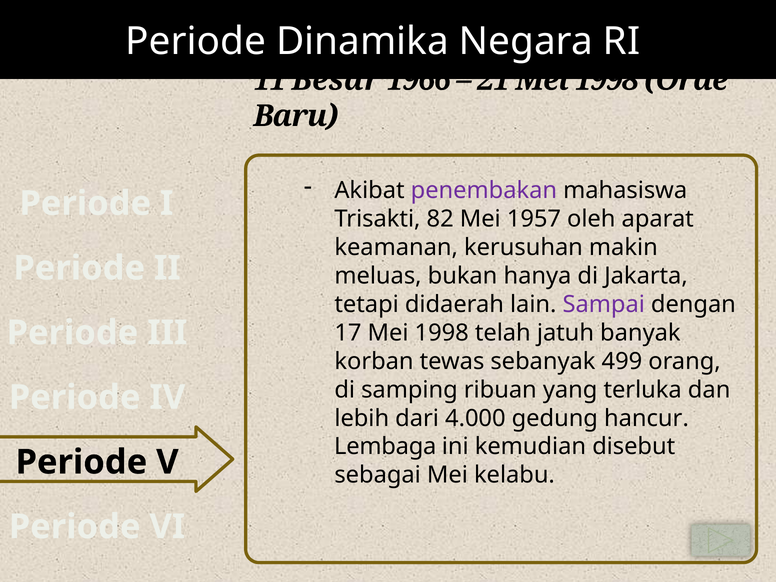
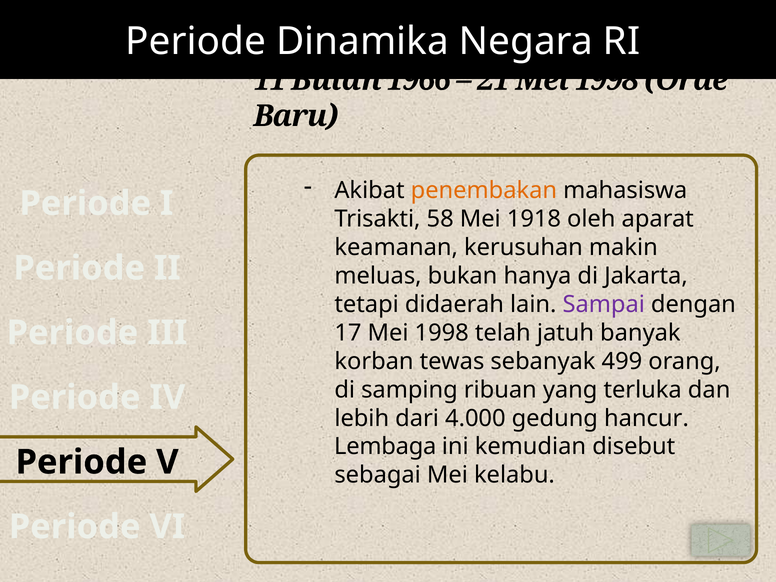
Besar: Besar -> Bulan (336, 80)
penembakan colour: purple -> orange (484, 191)
82: 82 -> 58 (440, 219)
1957: 1957 -> 1918 (534, 219)
